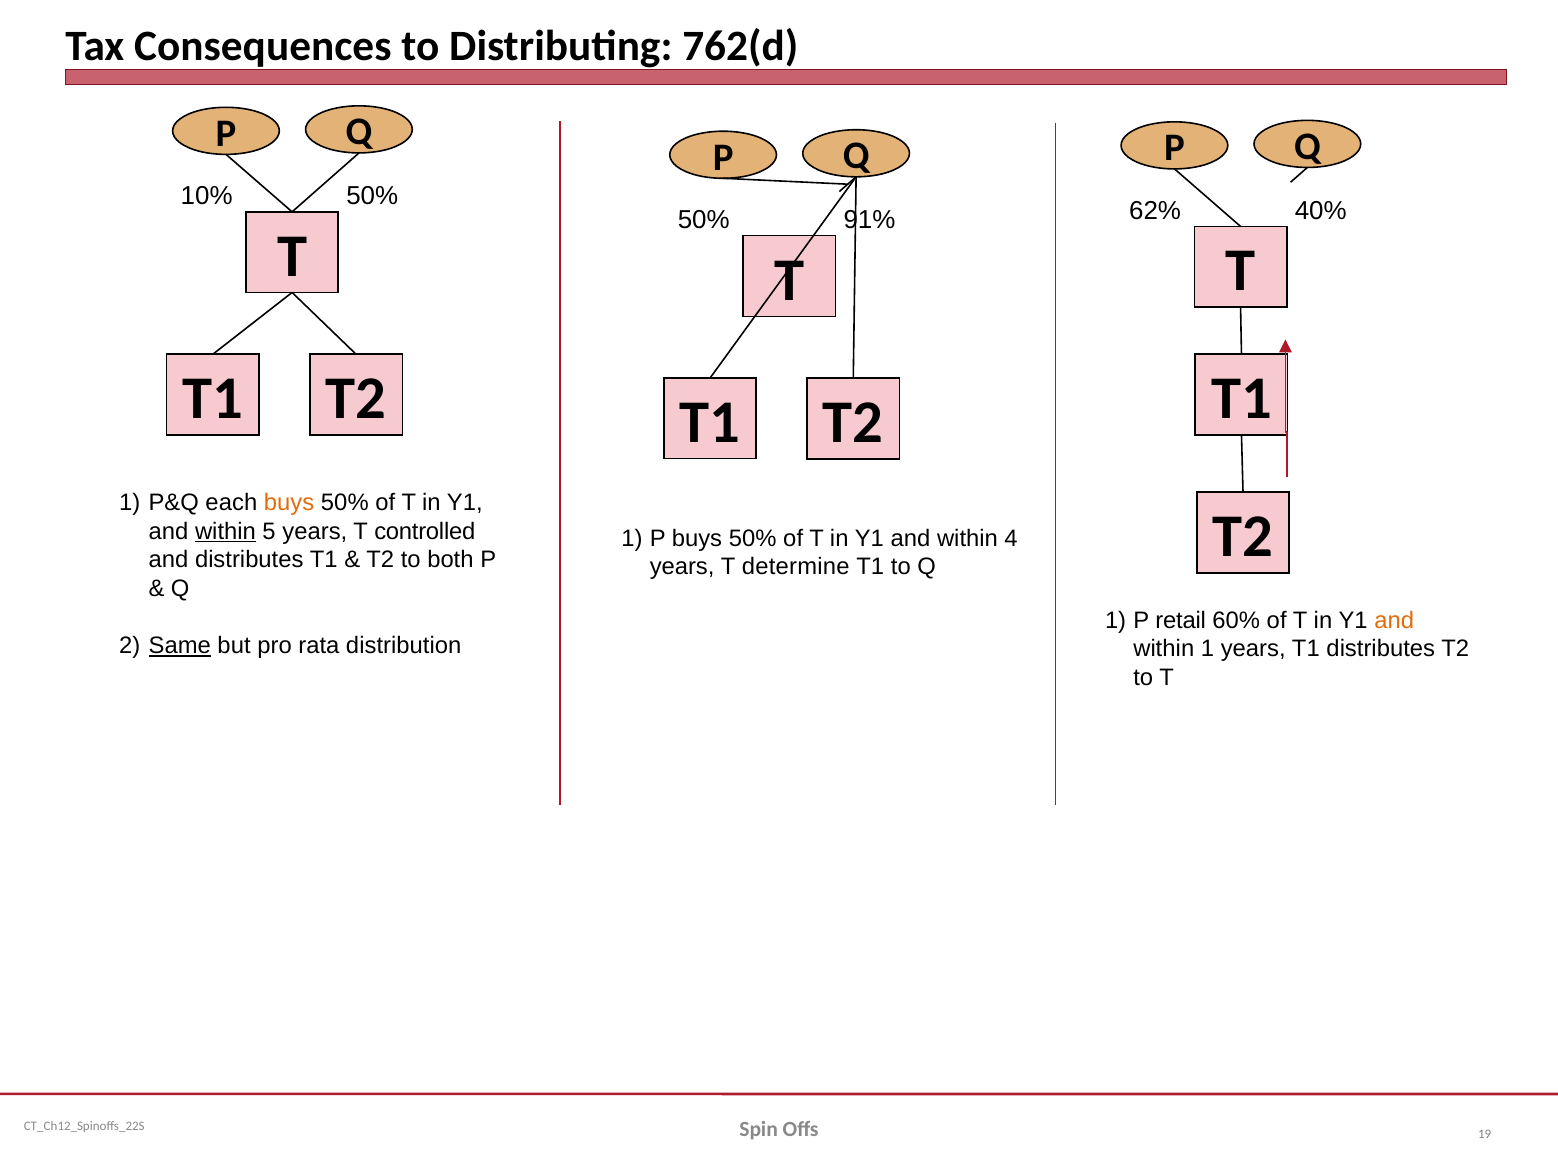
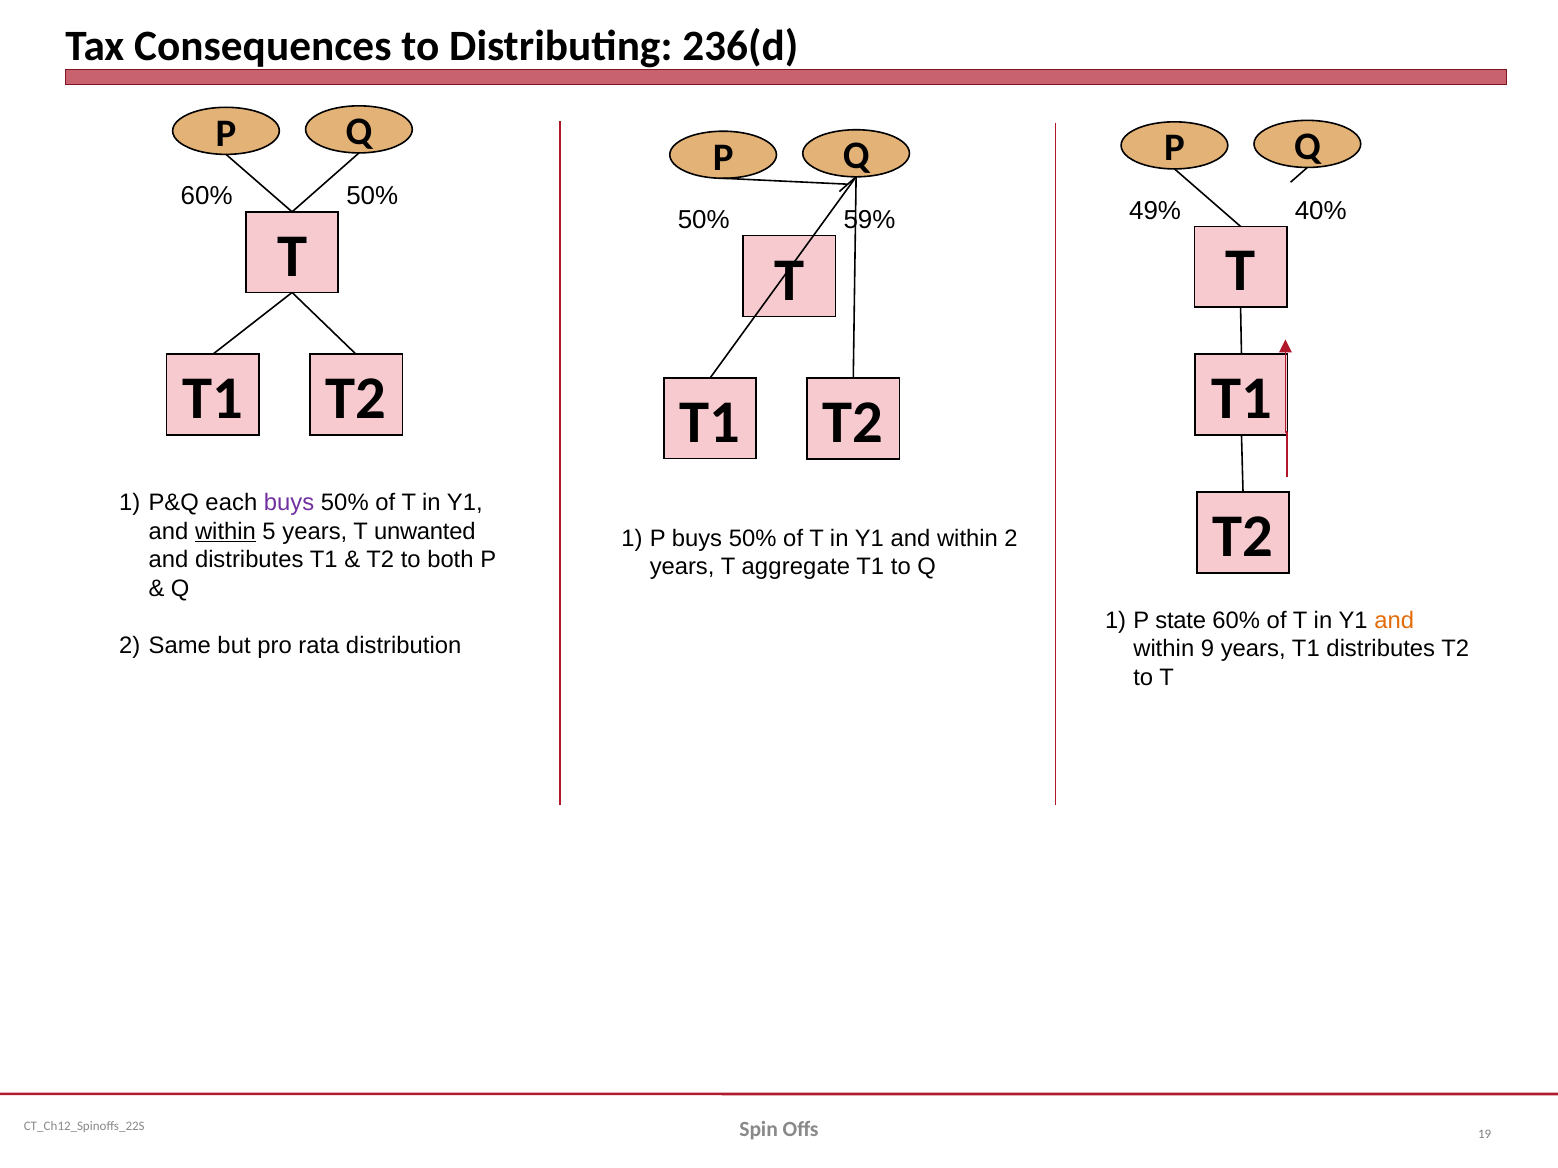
762(d: 762(d -> 236(d (740, 46)
10%: 10% -> 60% (207, 196)
62%: 62% -> 49% (1155, 211)
91%: 91% -> 59% (869, 220)
buys colour: orange -> purple (289, 503)
controlled: controlled -> unwanted (425, 532)
within 4: 4 -> 2 (1011, 539)
determine: determine -> aggregate (796, 567)
retail: retail -> state (1181, 621)
Same underline: present -> none (180, 646)
within 1: 1 -> 9 (1207, 649)
